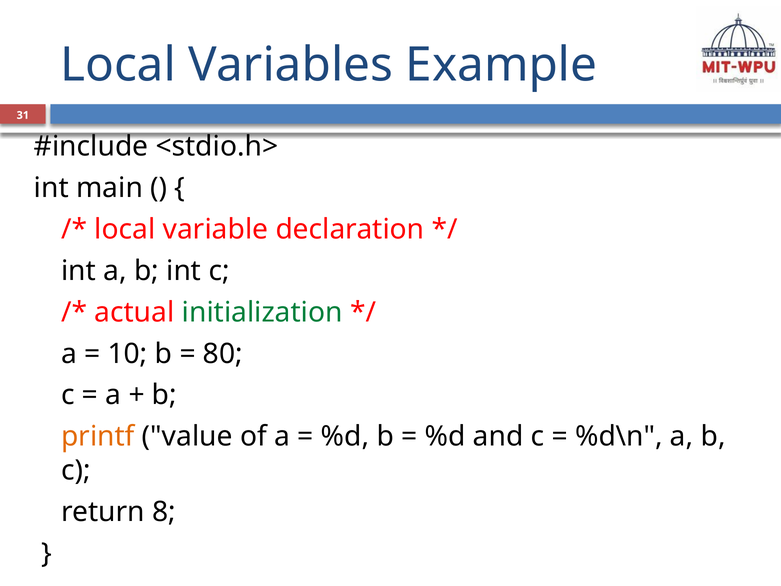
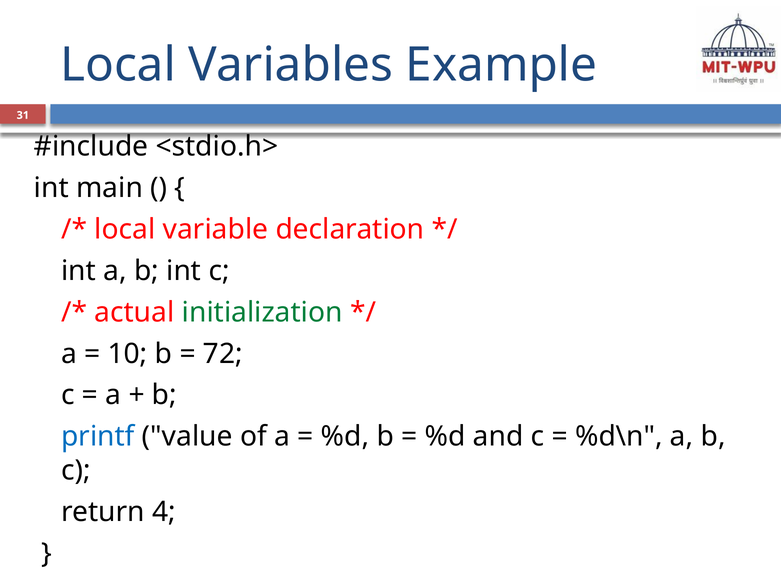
80: 80 -> 72 (223, 354)
printf colour: orange -> blue (98, 436)
8: 8 -> 4 (164, 512)
